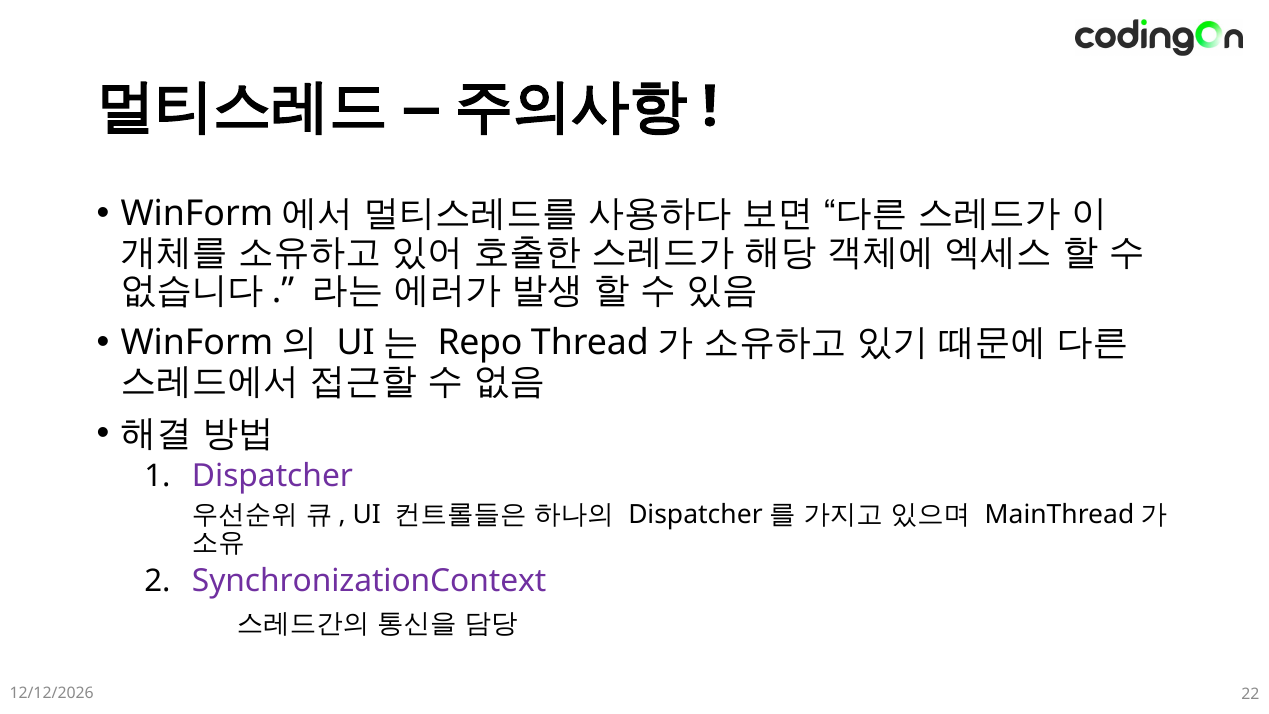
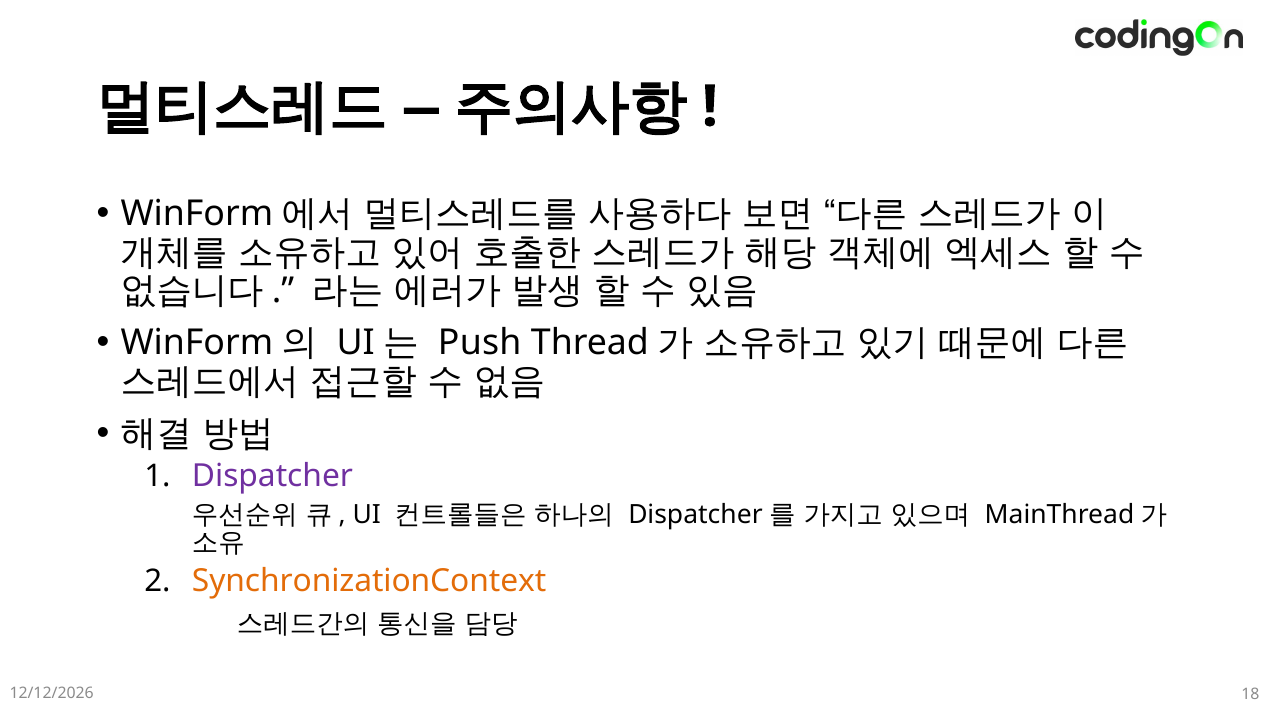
Repo: Repo -> Push (480, 343)
SynchronizationContext colour: purple -> orange (369, 581)
22: 22 -> 18 (1250, 694)
